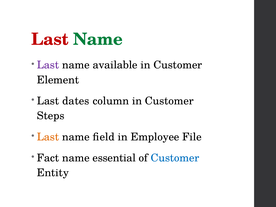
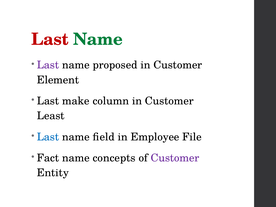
available: available -> proposed (115, 65)
dates: dates -> make (76, 101)
Steps: Steps -> Least (51, 116)
Last colour: orange -> blue (48, 137)
essential: essential -> concepts (114, 158)
Customer colour: blue -> purple (175, 158)
